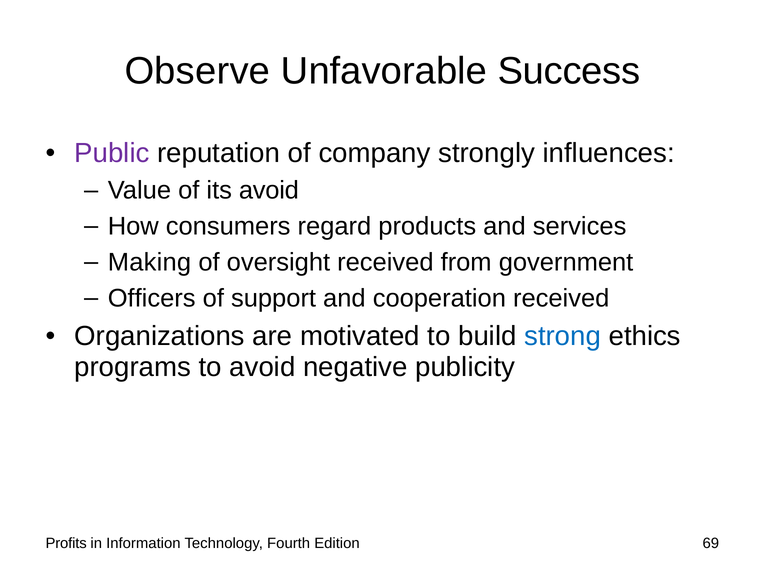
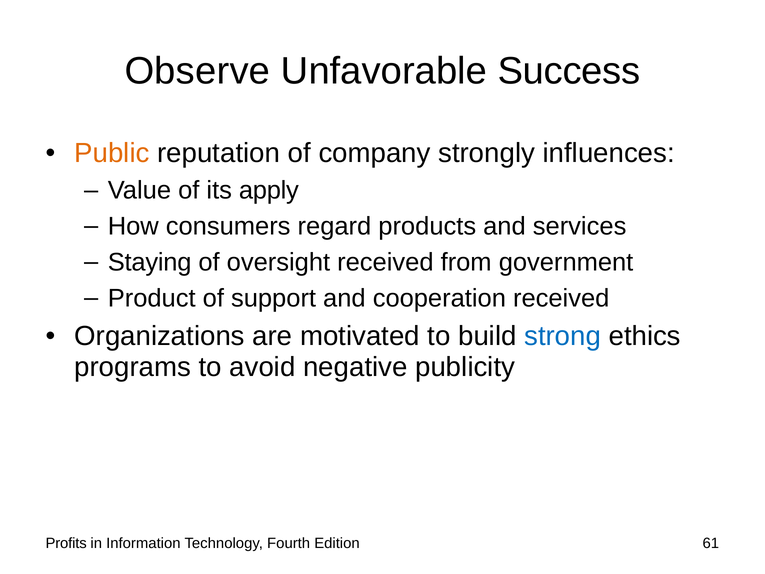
Public colour: purple -> orange (112, 153)
its avoid: avoid -> apply (269, 190)
Making: Making -> Staying (150, 262)
Officers: Officers -> Product (152, 298)
69: 69 -> 61 (711, 543)
